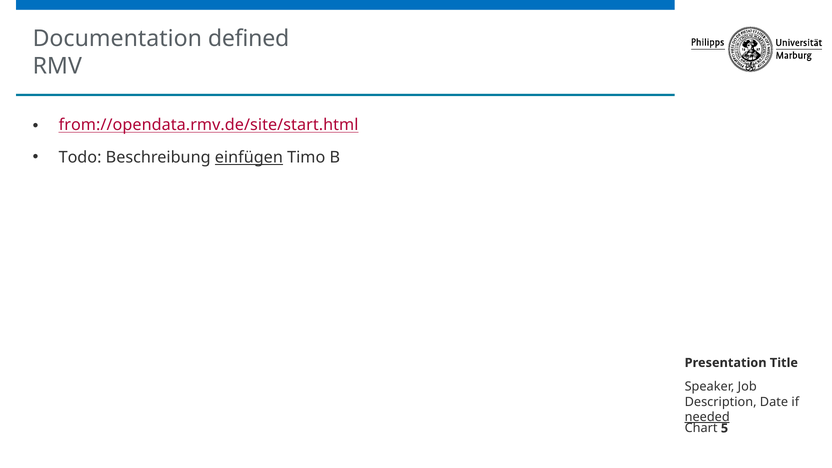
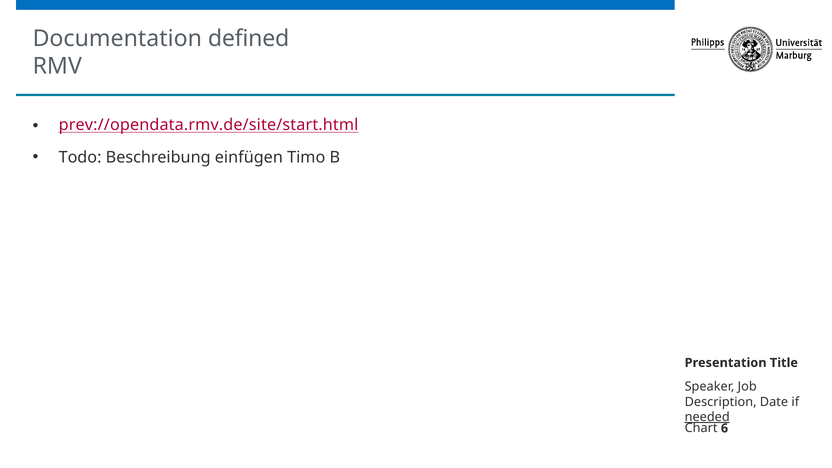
from://opendata.rmv.de/site/start.html: from://opendata.rmv.de/site/start.html -> prev://opendata.rmv.de/site/start.html (209, 125)
einfügen underline: present -> none (249, 157)
5: 5 -> 6 (724, 428)
